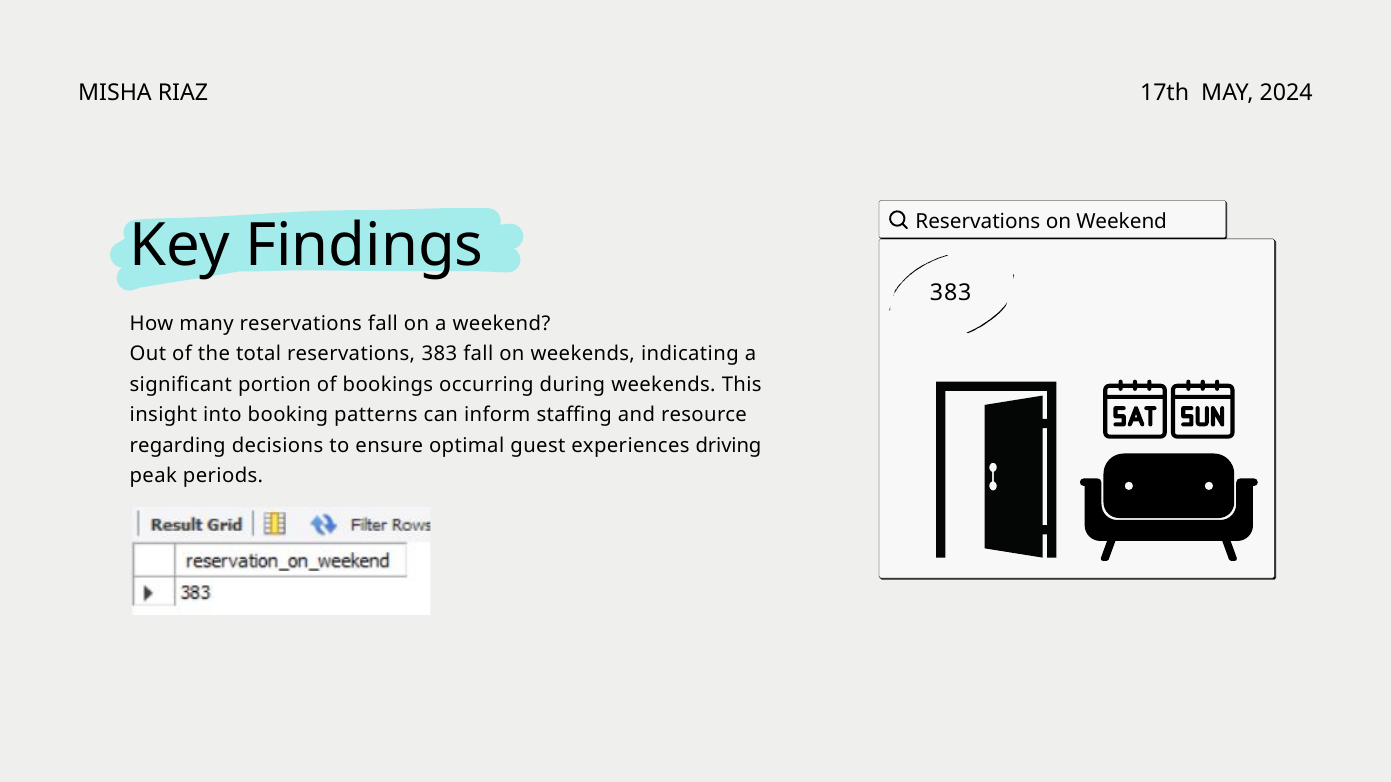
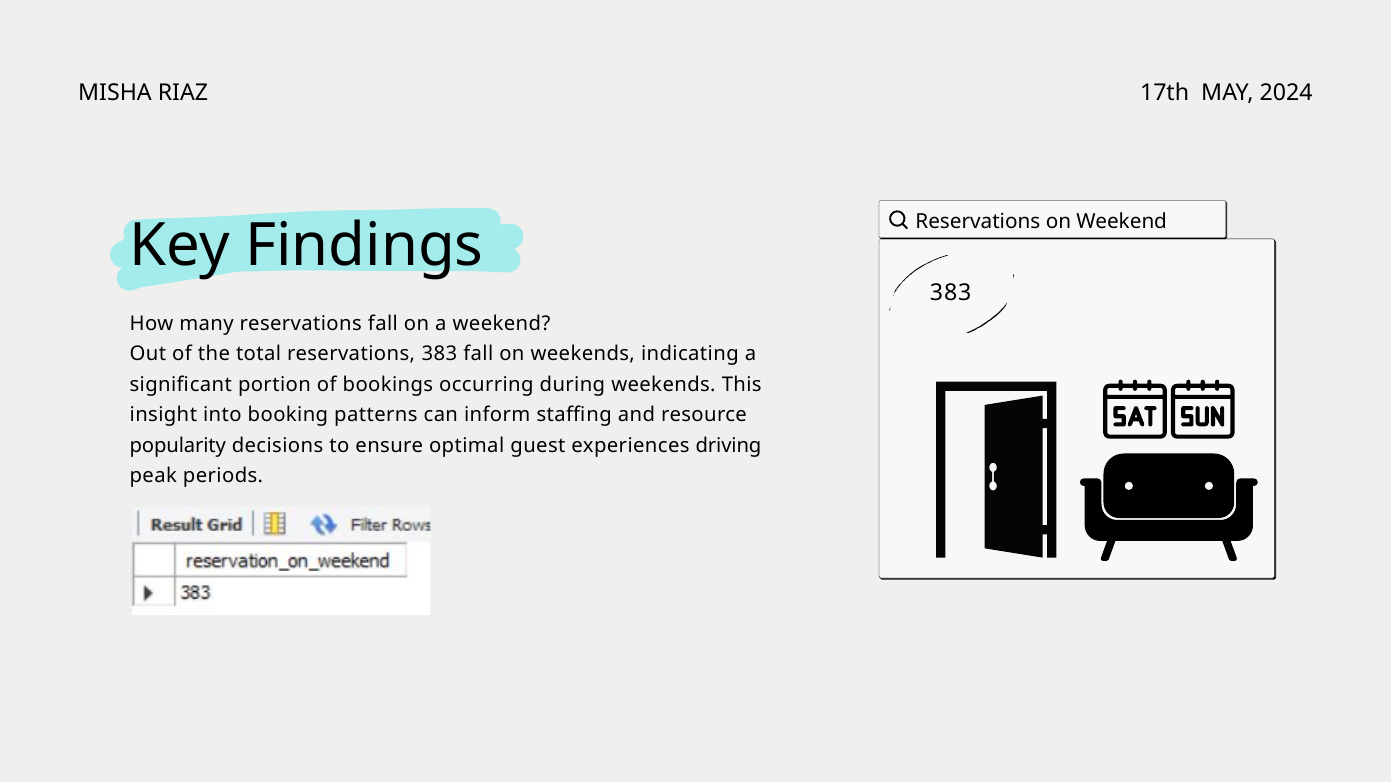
regarding: regarding -> popularity (178, 446)
